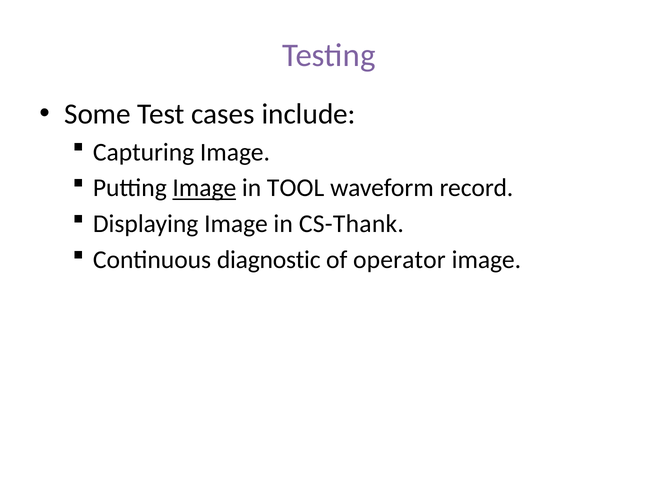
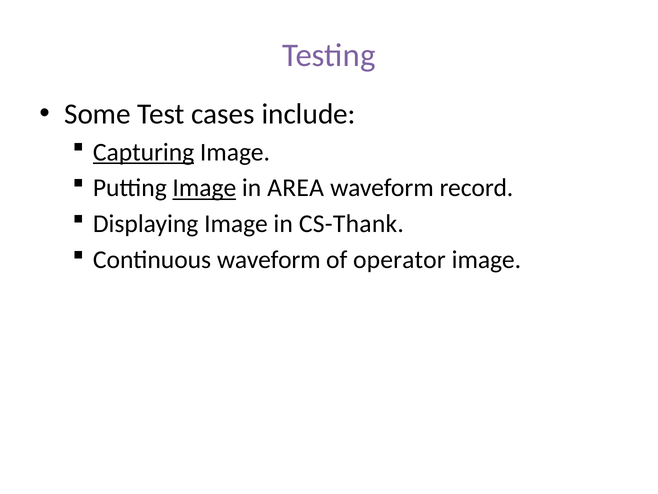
Capturing underline: none -> present (144, 152)
TOOL: TOOL -> AREA (296, 188)
Continuous diagnostic: diagnostic -> waveform (269, 260)
